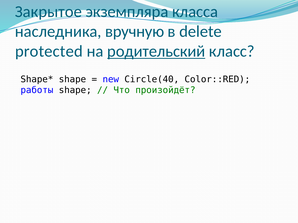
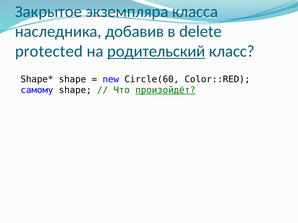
вручную: вручную -> добавив (135, 32)
Circle(40: Circle(40 -> Circle(60 (152, 79)
работы: работы -> самому (37, 90)
произойдёт underline: none -> present (165, 90)
